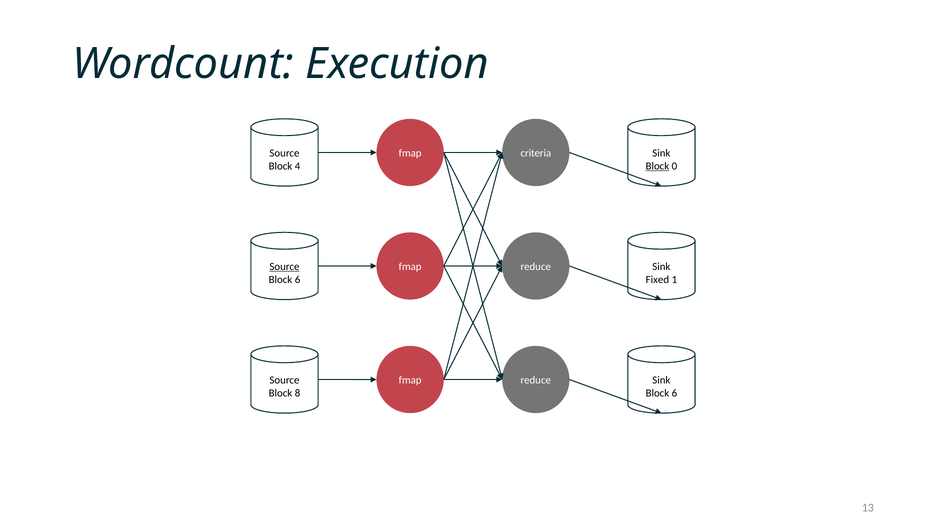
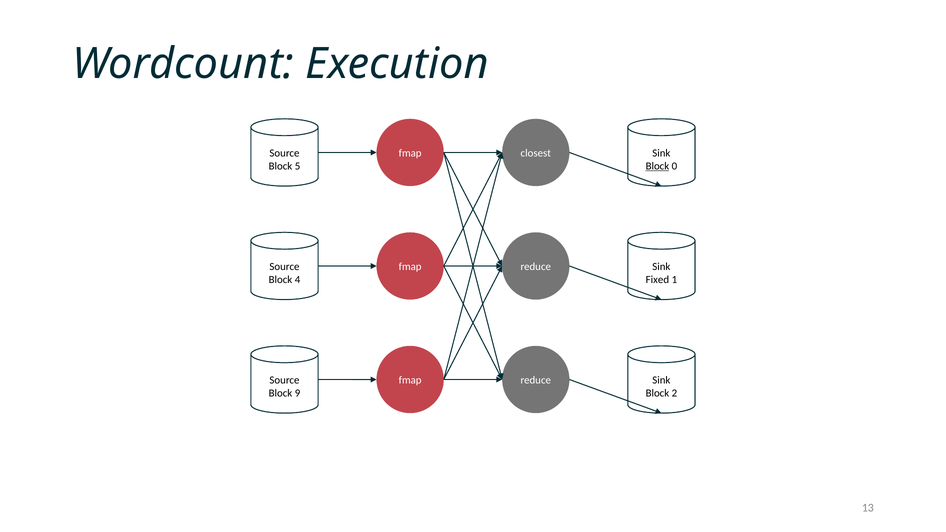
criteria: criteria -> closest (536, 153)
4: 4 -> 5 (298, 166)
Source underline: present -> none (284, 267)
6: 6 -> 4 (298, 280)
8: 8 -> 9 (298, 393)
6: 6 -> 2 (674, 393)
